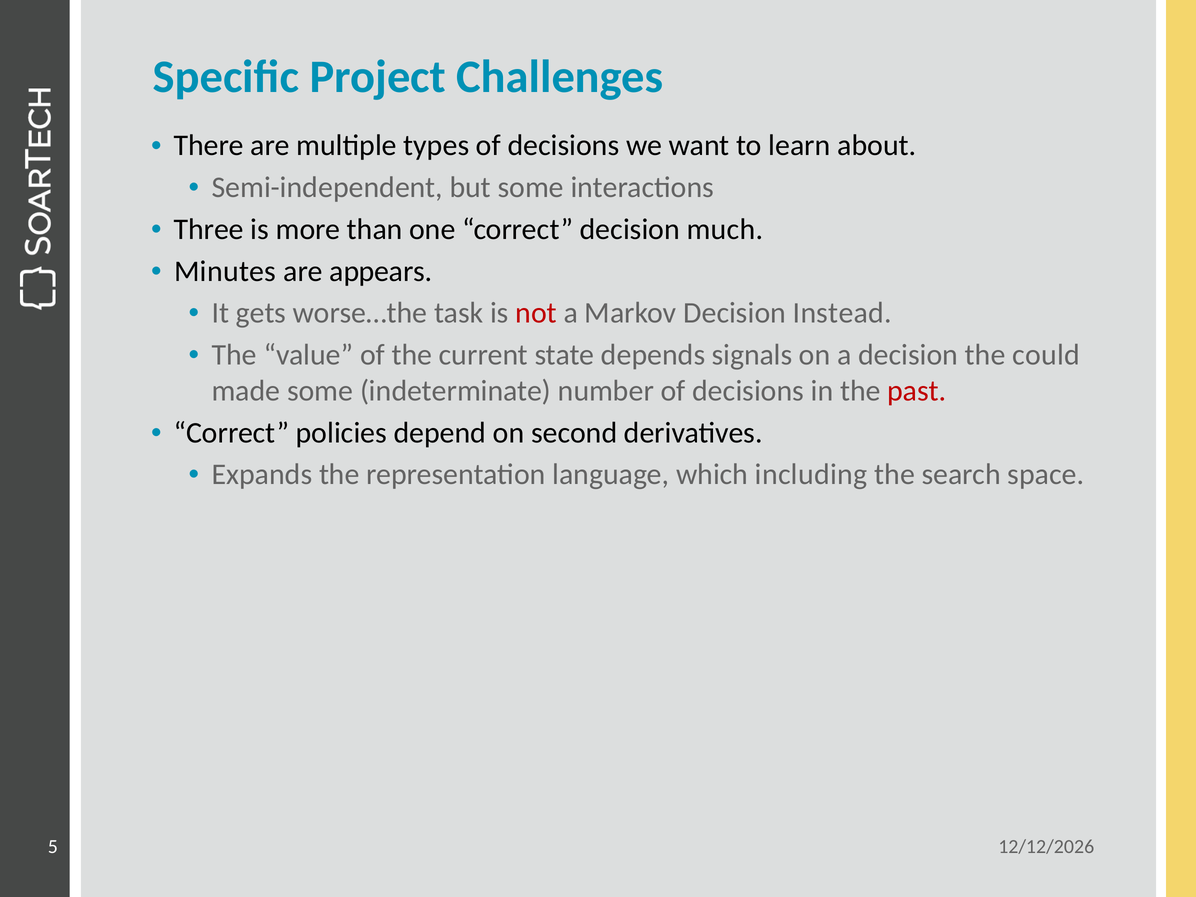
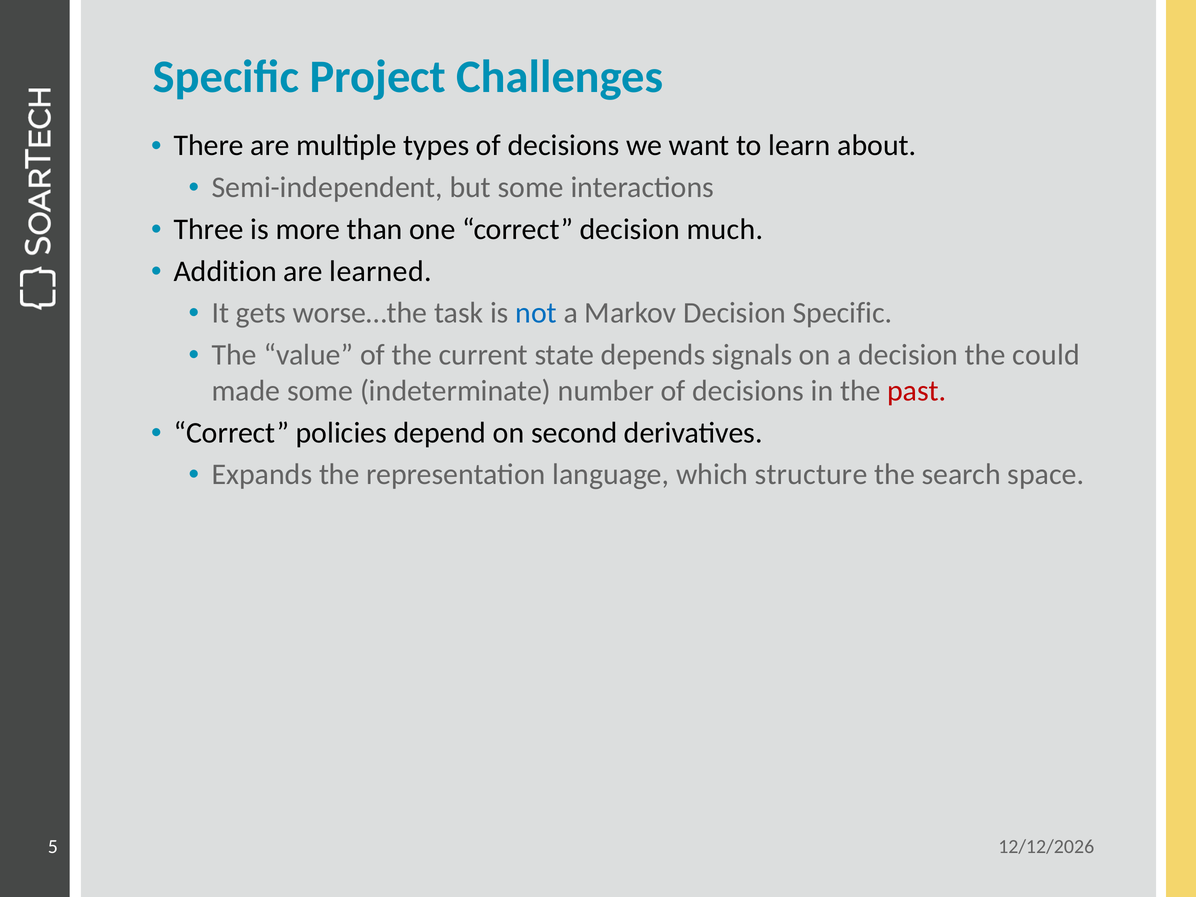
Minutes: Minutes -> Addition (225, 271)
appears: appears -> learned (381, 271)
not colour: red -> blue (536, 313)
Decision Instead: Instead -> Specific (843, 313)
including: including -> structure (811, 475)
